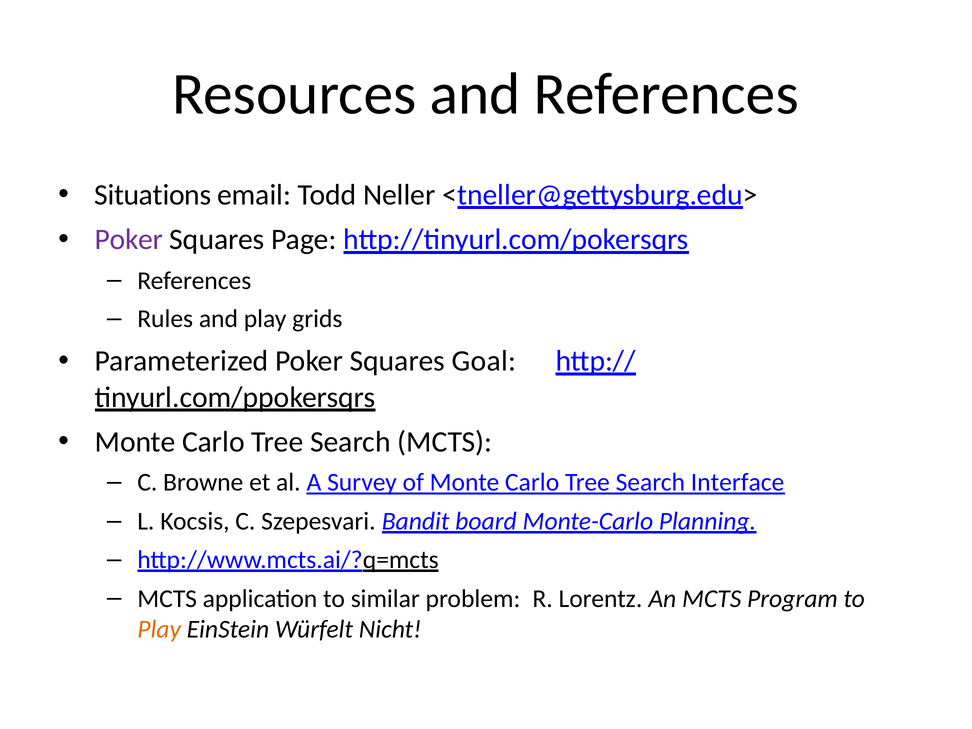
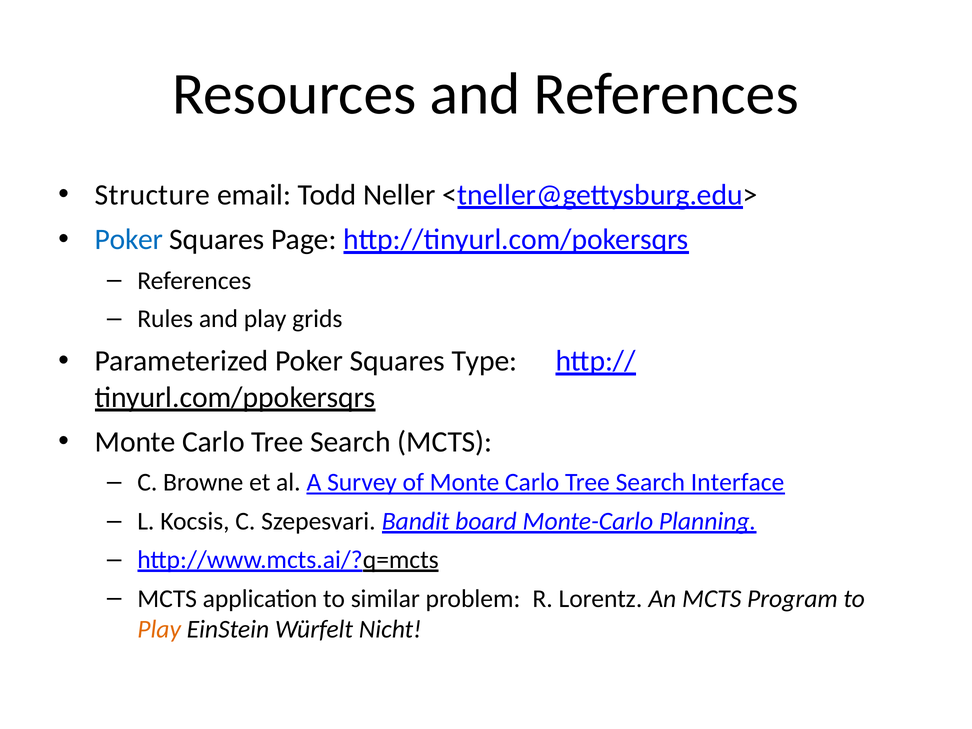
Situations: Situations -> Structure (152, 195)
Poker colour: purple -> blue (129, 240)
Goal: Goal -> Type (484, 361)
